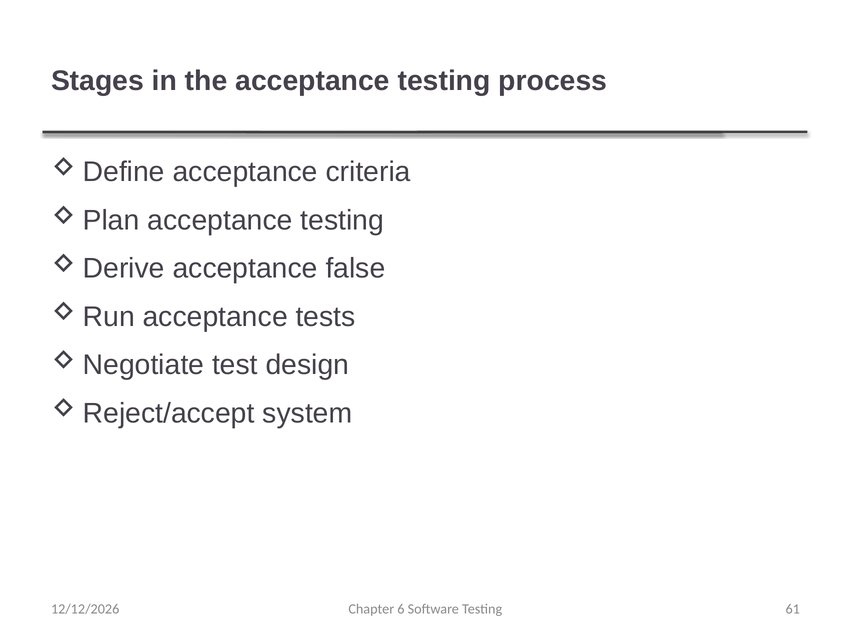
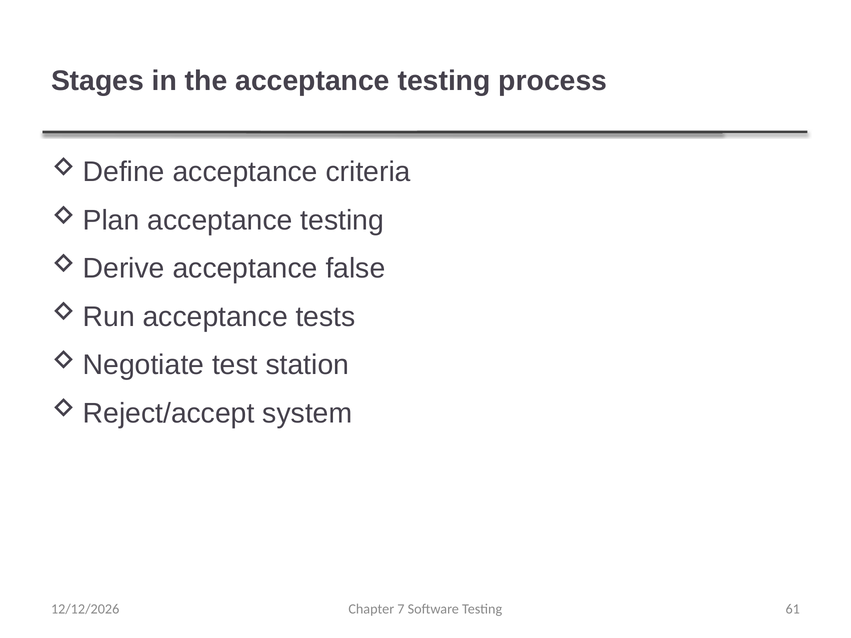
design: design -> station (307, 365)
6: 6 -> 7 (401, 609)
